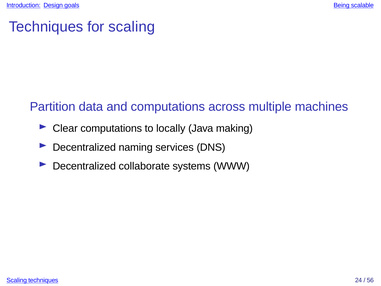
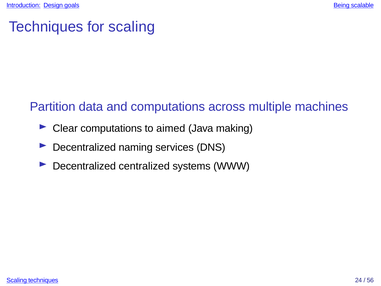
locally: locally -> aimed (171, 128)
collaborate: collaborate -> centralized (144, 166)
